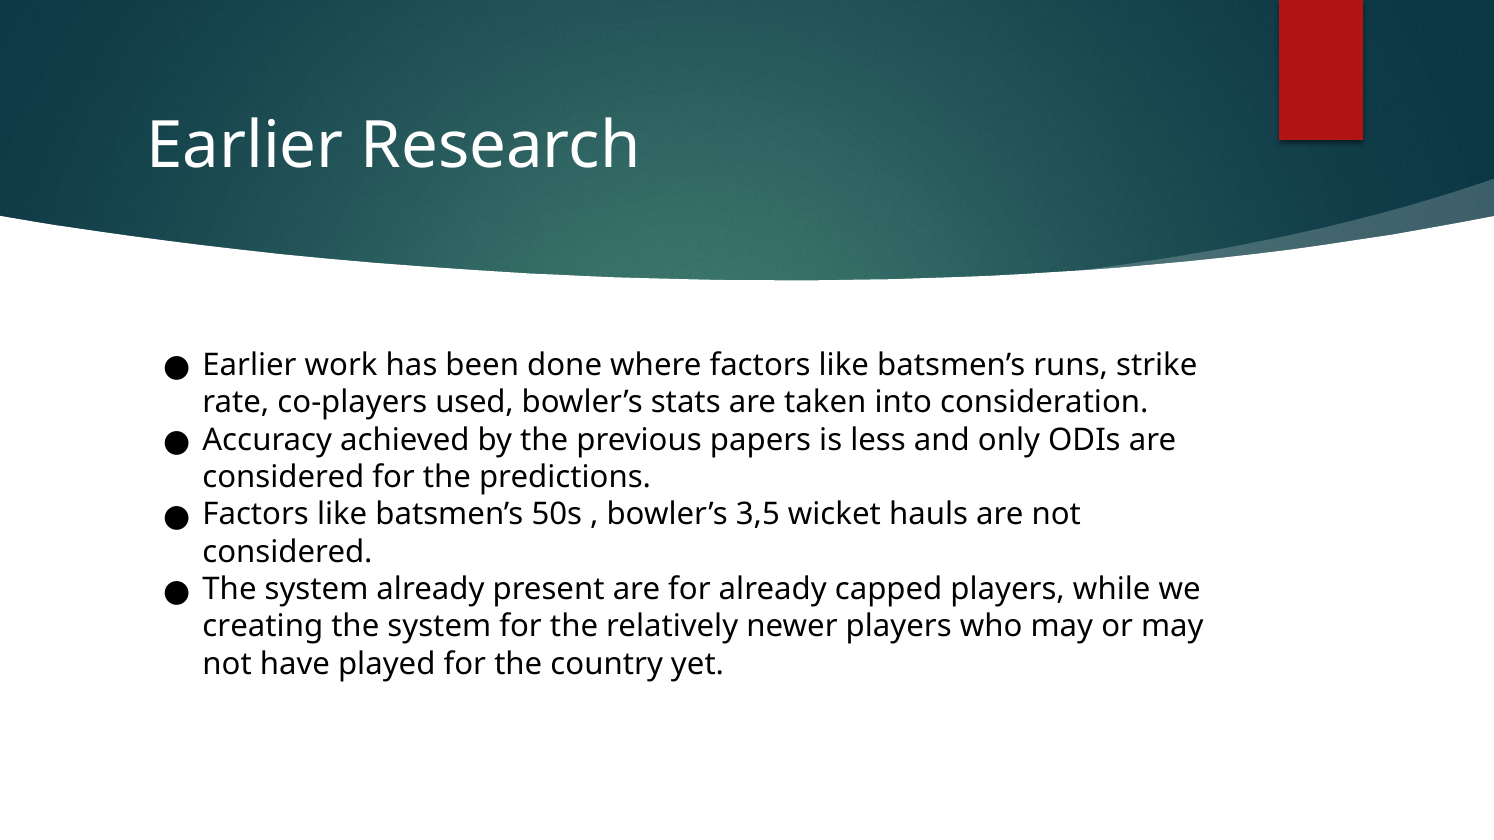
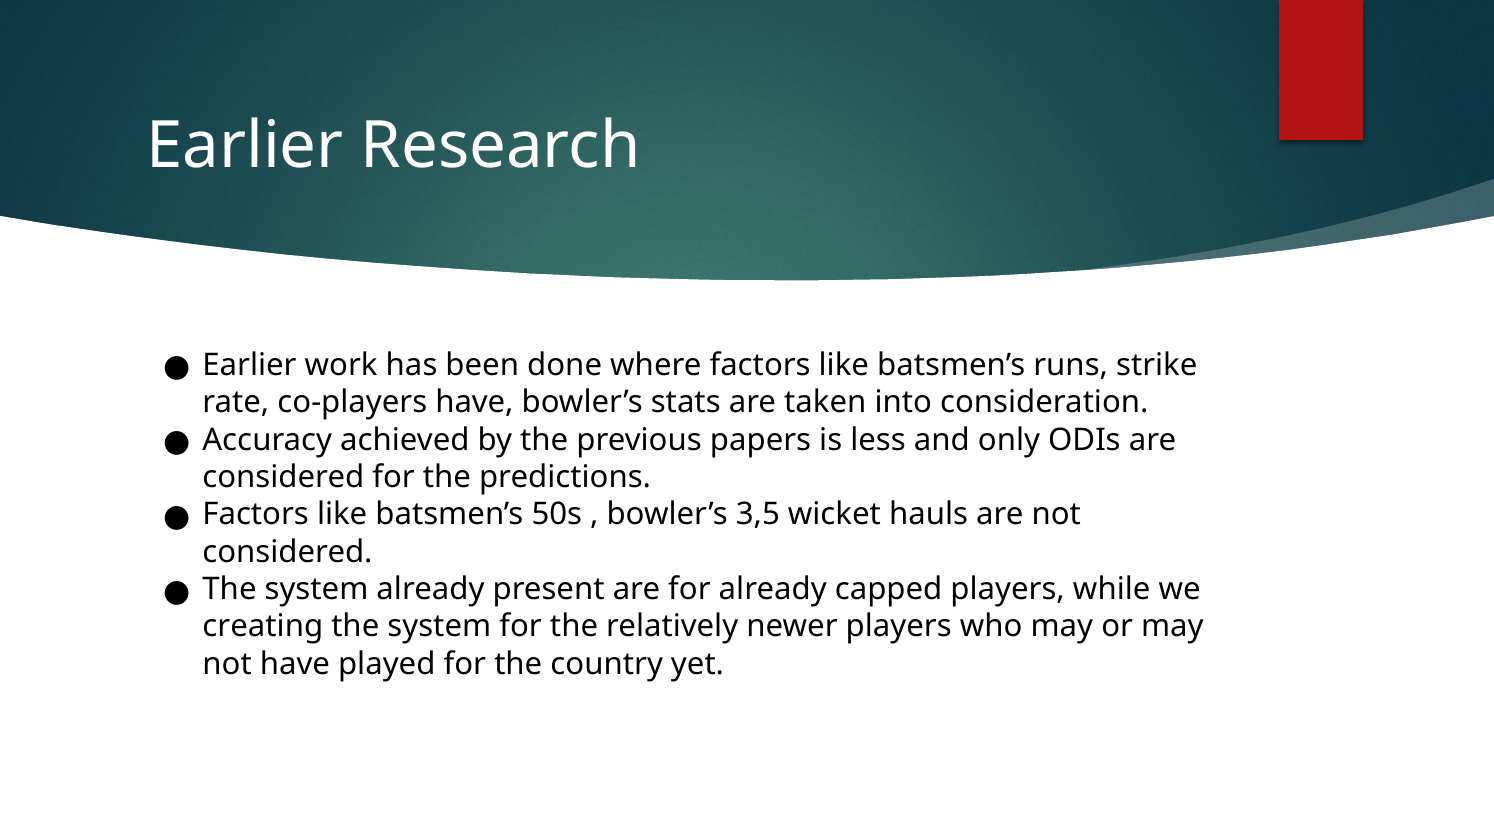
co-players used: used -> have (474, 403)
